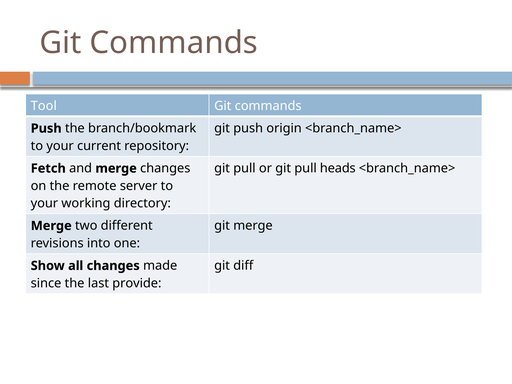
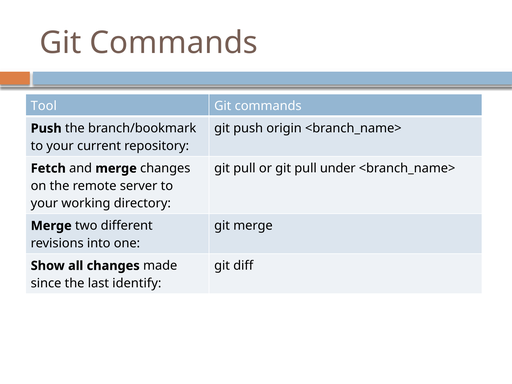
heads: heads -> under (338, 168)
provide: provide -> identify (137, 283)
